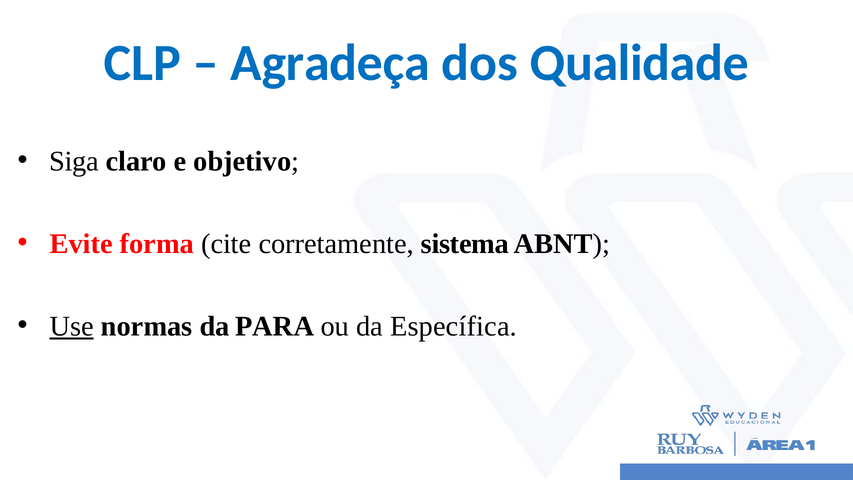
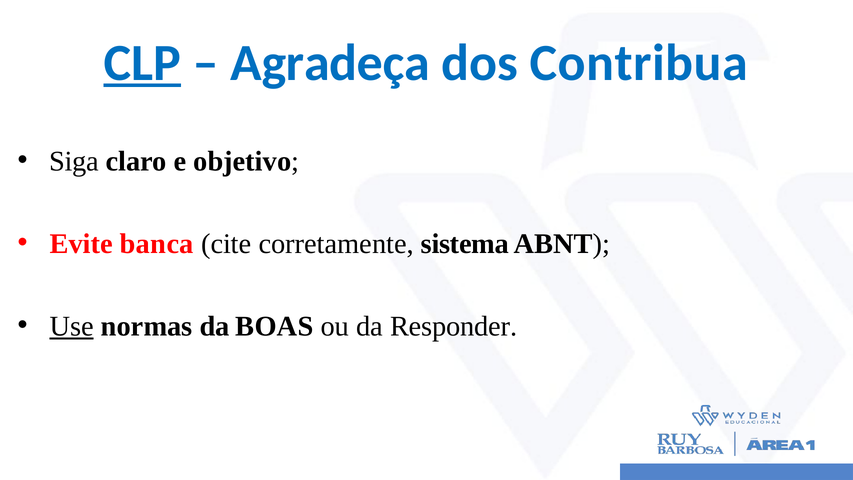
CLP underline: none -> present (142, 63)
Qualidade: Qualidade -> Contribua (639, 63)
forma: forma -> banca (157, 244)
PARA: PARA -> BOAS (274, 326)
Específica: Específica -> Responder (454, 326)
